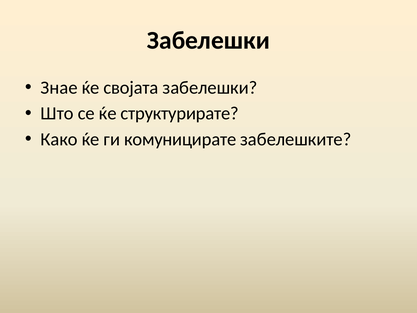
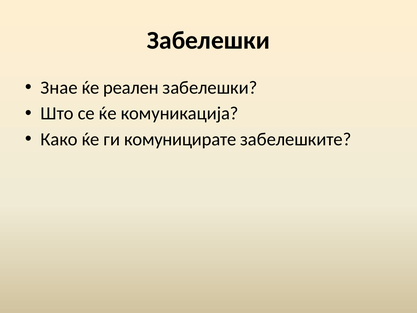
својата: својата -> реален (131, 87)
структурирате: структурирате -> комуникација (180, 113)
